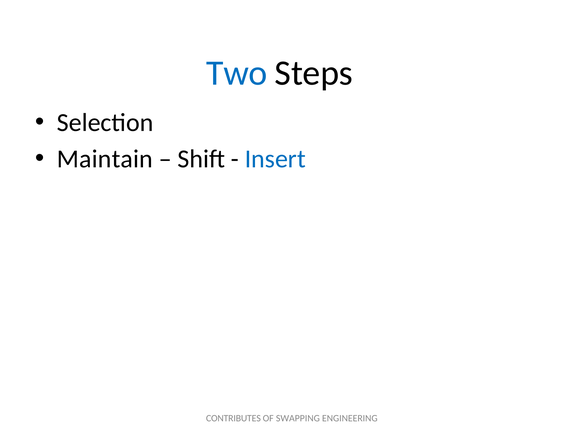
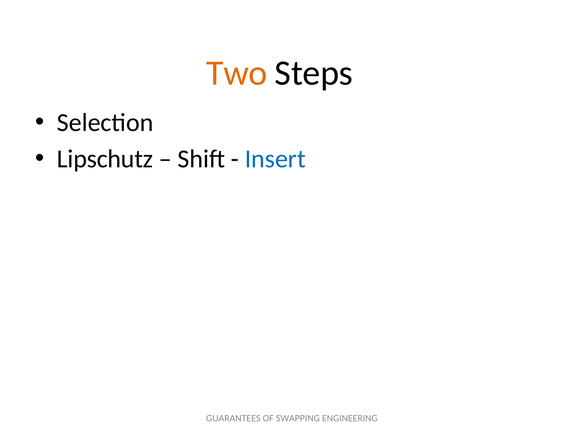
Two colour: blue -> orange (237, 73)
Maintain: Maintain -> Lipschutz (105, 159)
CONTRIBUTES: CONTRIBUTES -> GUARANTEES (233, 418)
